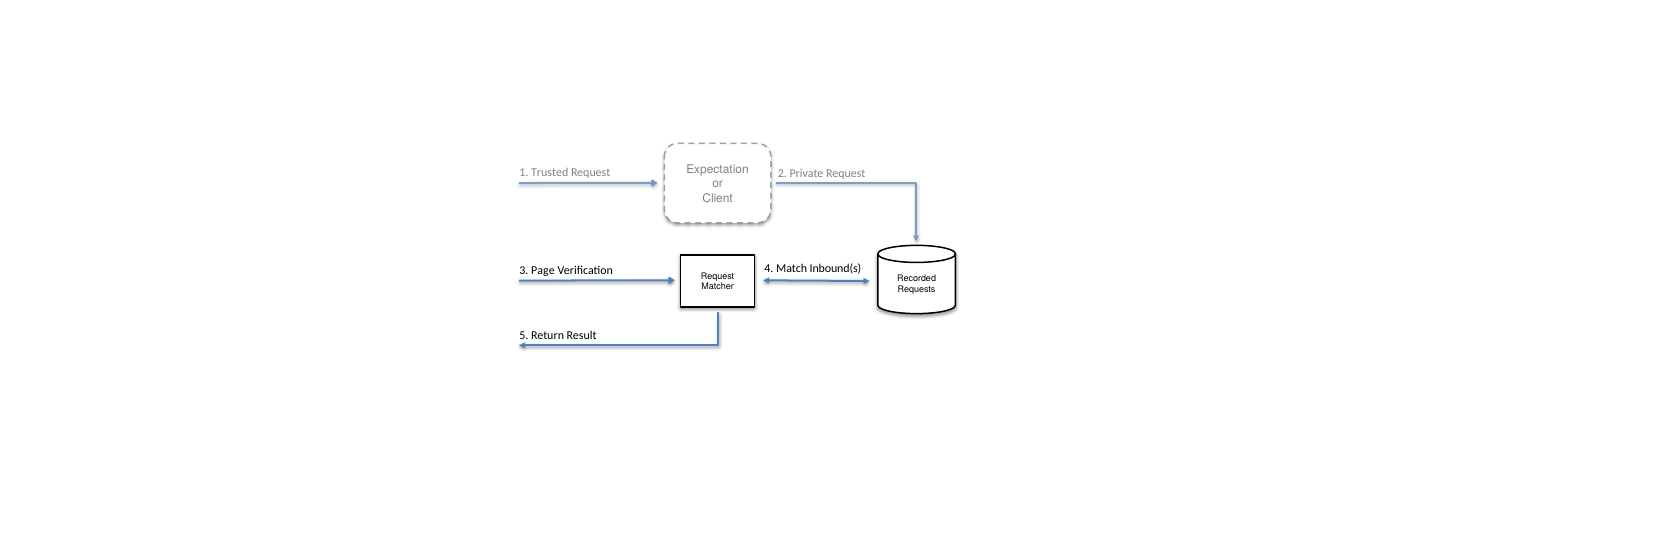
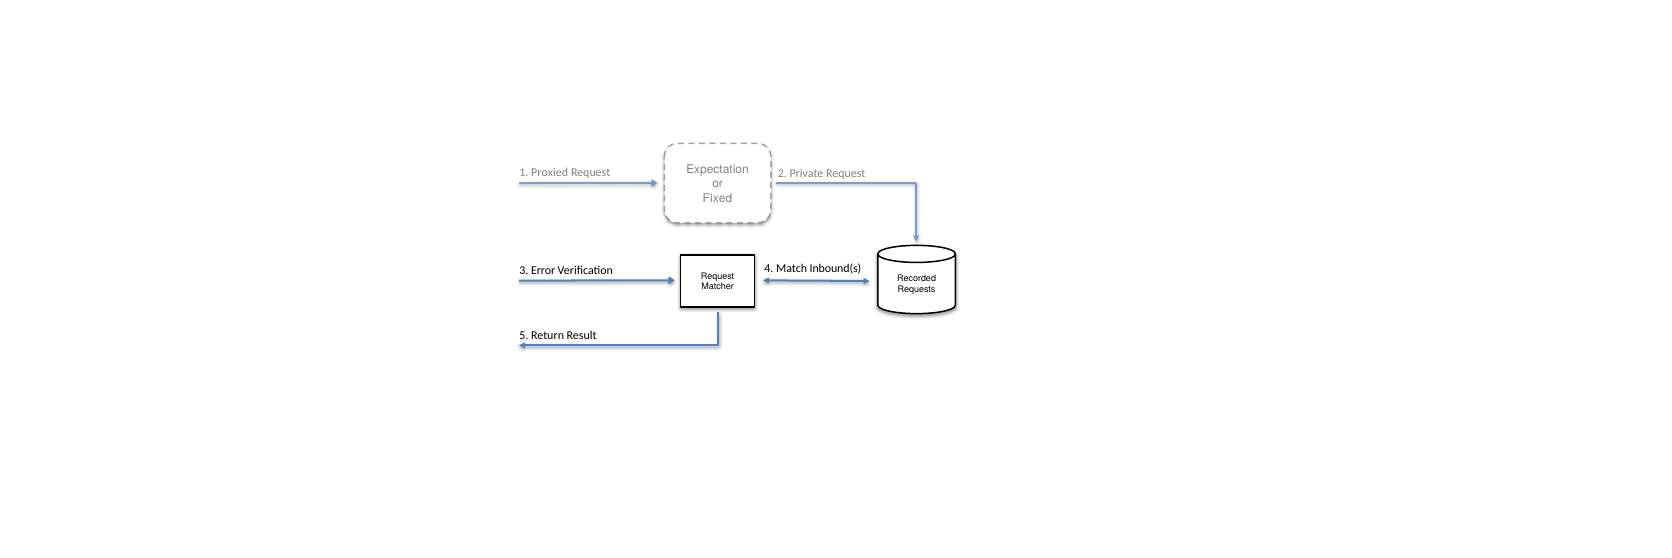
Trusted: Trusted -> Proxied (550, 173)
Client: Client -> Fixed (718, 198)
Page: Page -> Error (543, 270)
